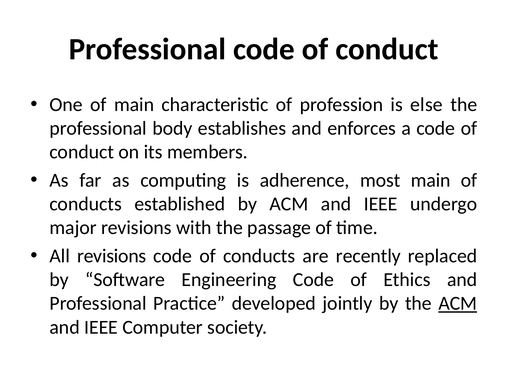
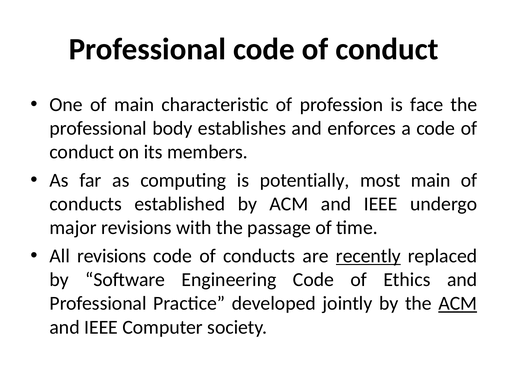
else: else -> face (427, 105)
adherence: adherence -> potentially (305, 180)
recently underline: none -> present (368, 256)
